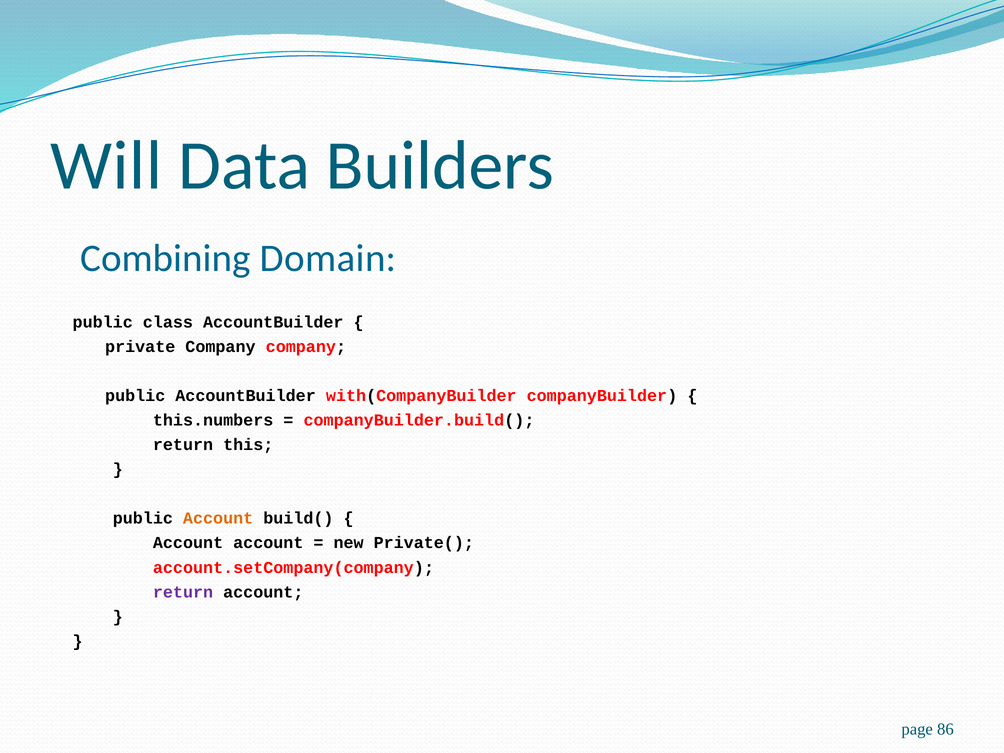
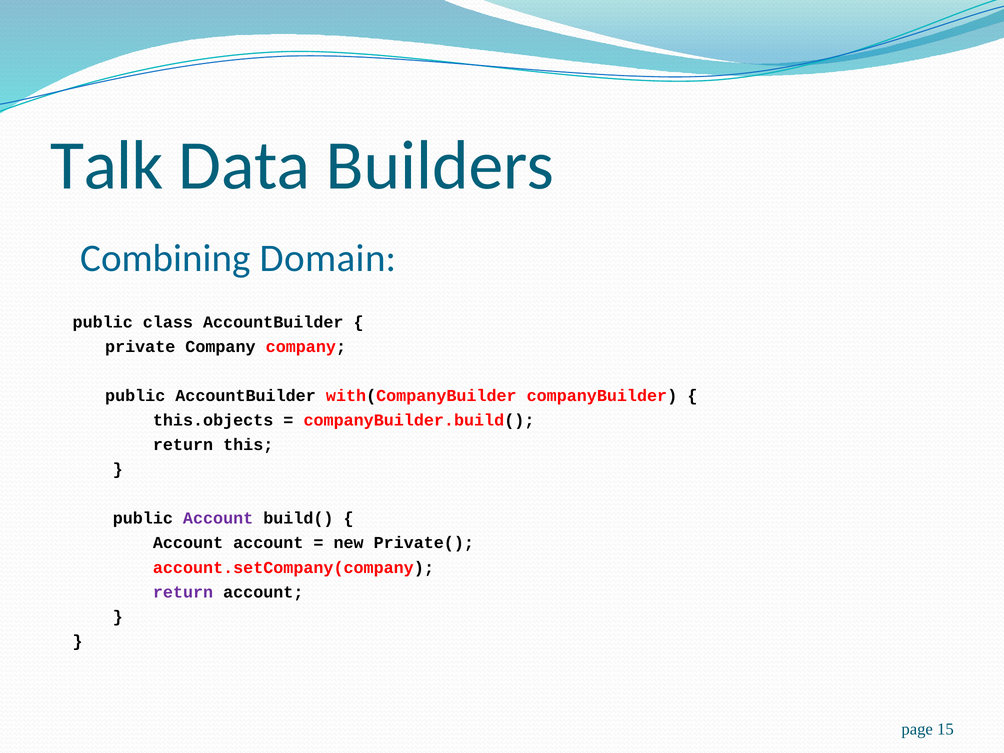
Will: Will -> Talk (107, 166)
this.numbers: this.numbers -> this.objects (213, 420)
Account colour: orange -> purple (218, 518)
86: 86 -> 15 (945, 729)
